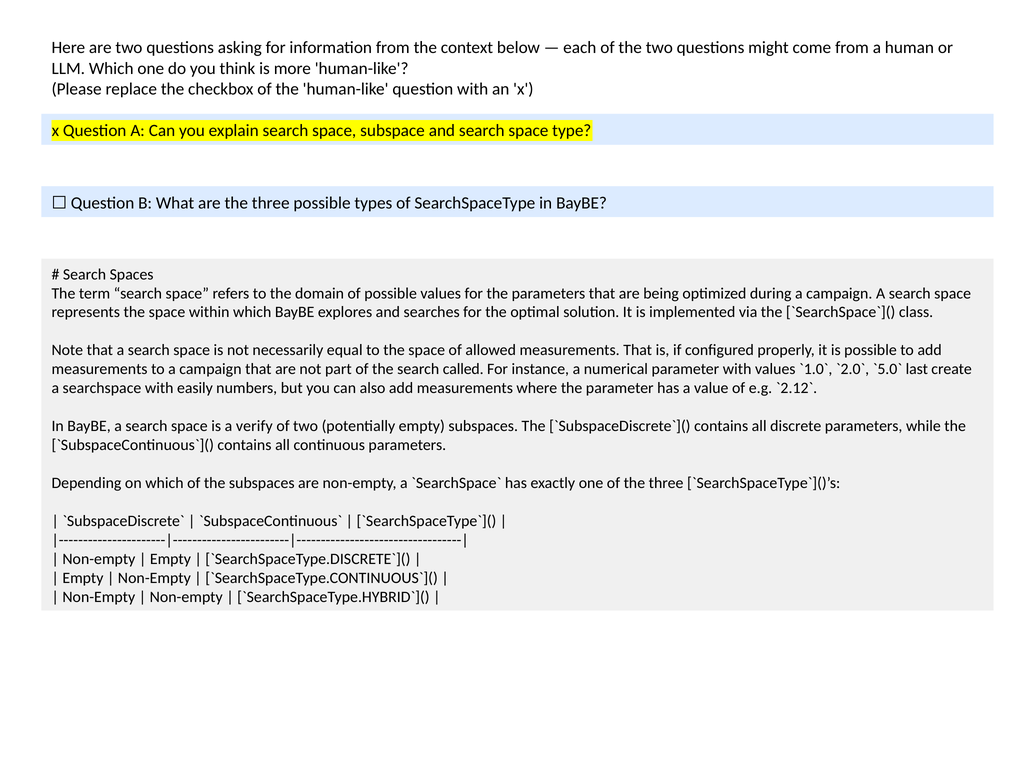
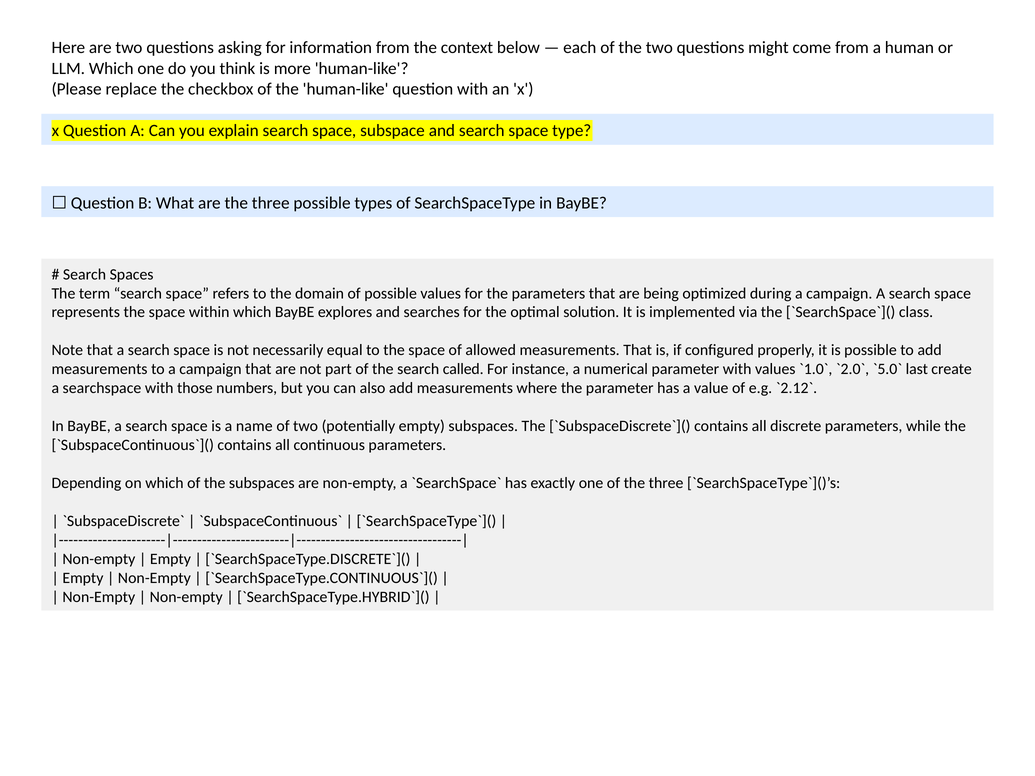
easily: easily -> those (195, 388)
verify: verify -> name (254, 426)
